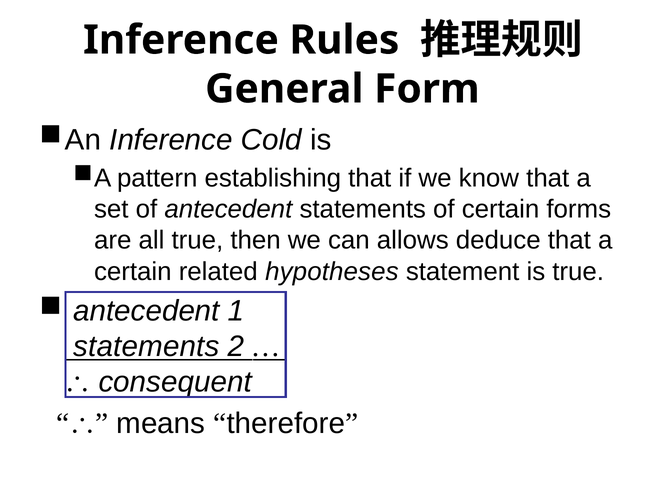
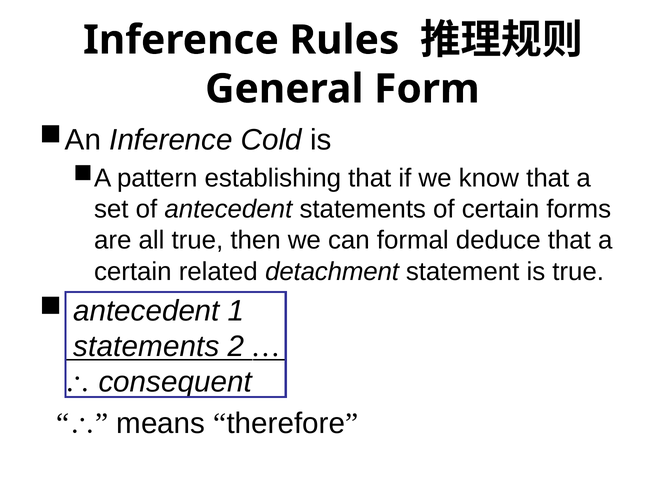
allows: allows -> formal (413, 240)
hypotheses: hypotheses -> detachment (332, 271)
